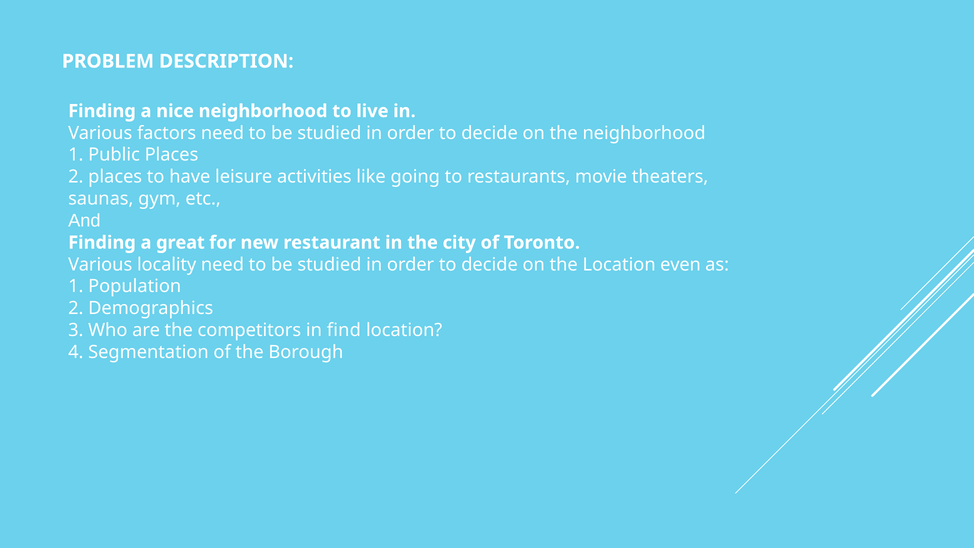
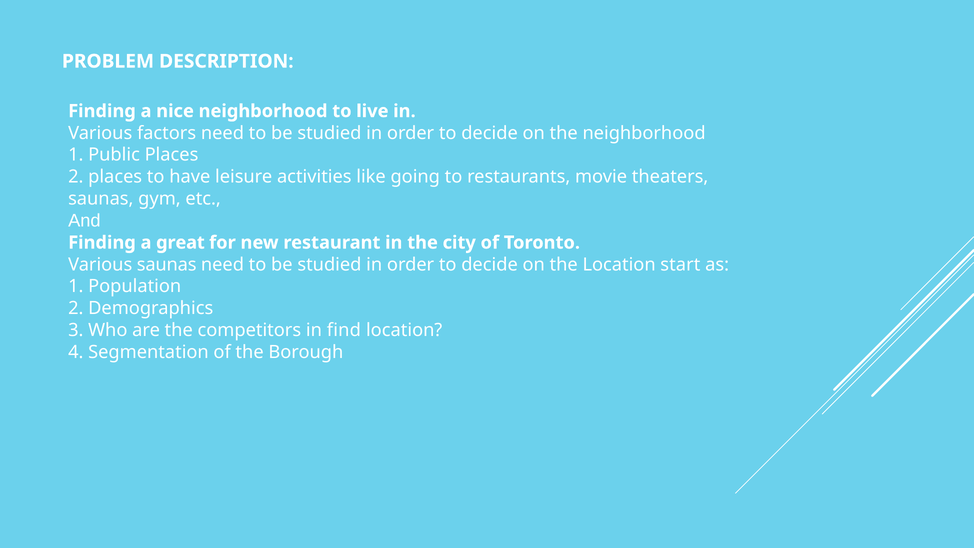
Various locality: locality -> saunas (167, 264)
even: even -> start (680, 264)
